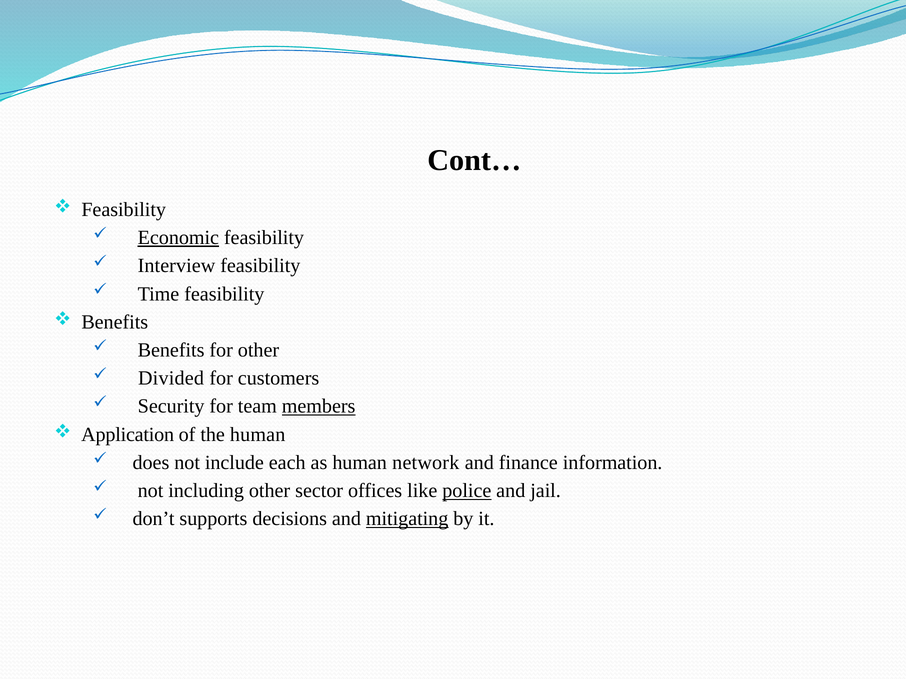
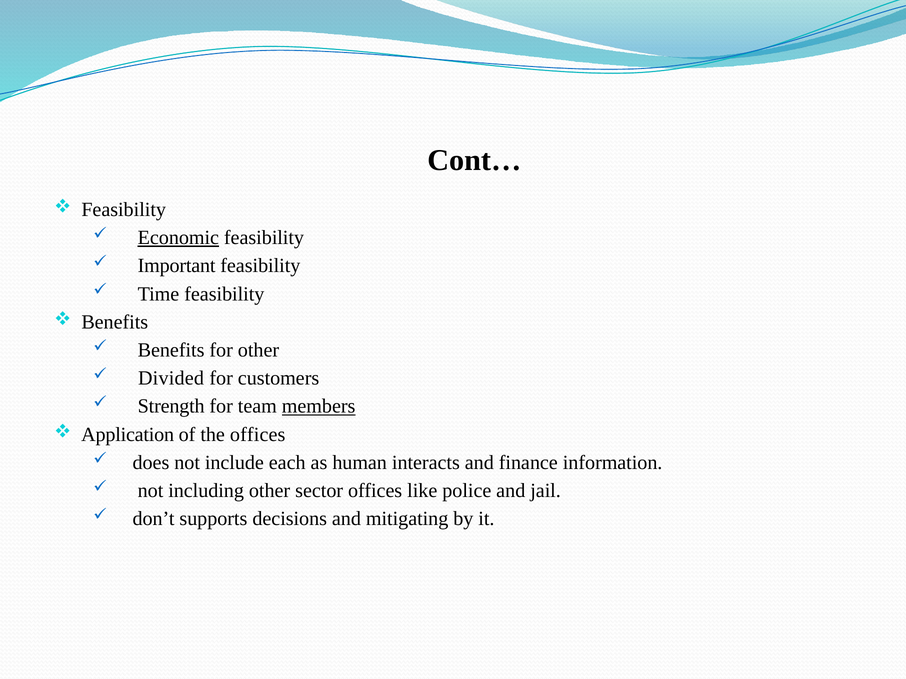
Interview: Interview -> Important (177, 266)
Security: Security -> Strength (171, 407)
the human: human -> offices (258, 435)
network: network -> interacts (426, 463)
police underline: present -> none (467, 491)
mitigating underline: present -> none (407, 519)
